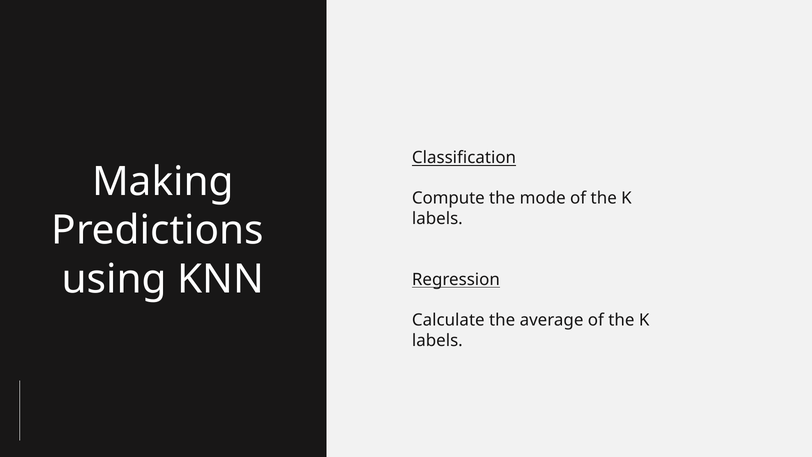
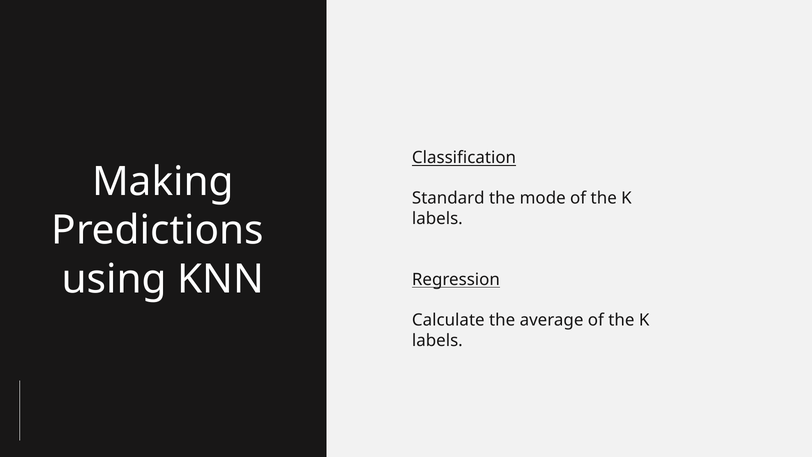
Compute: Compute -> Standard (448, 198)
